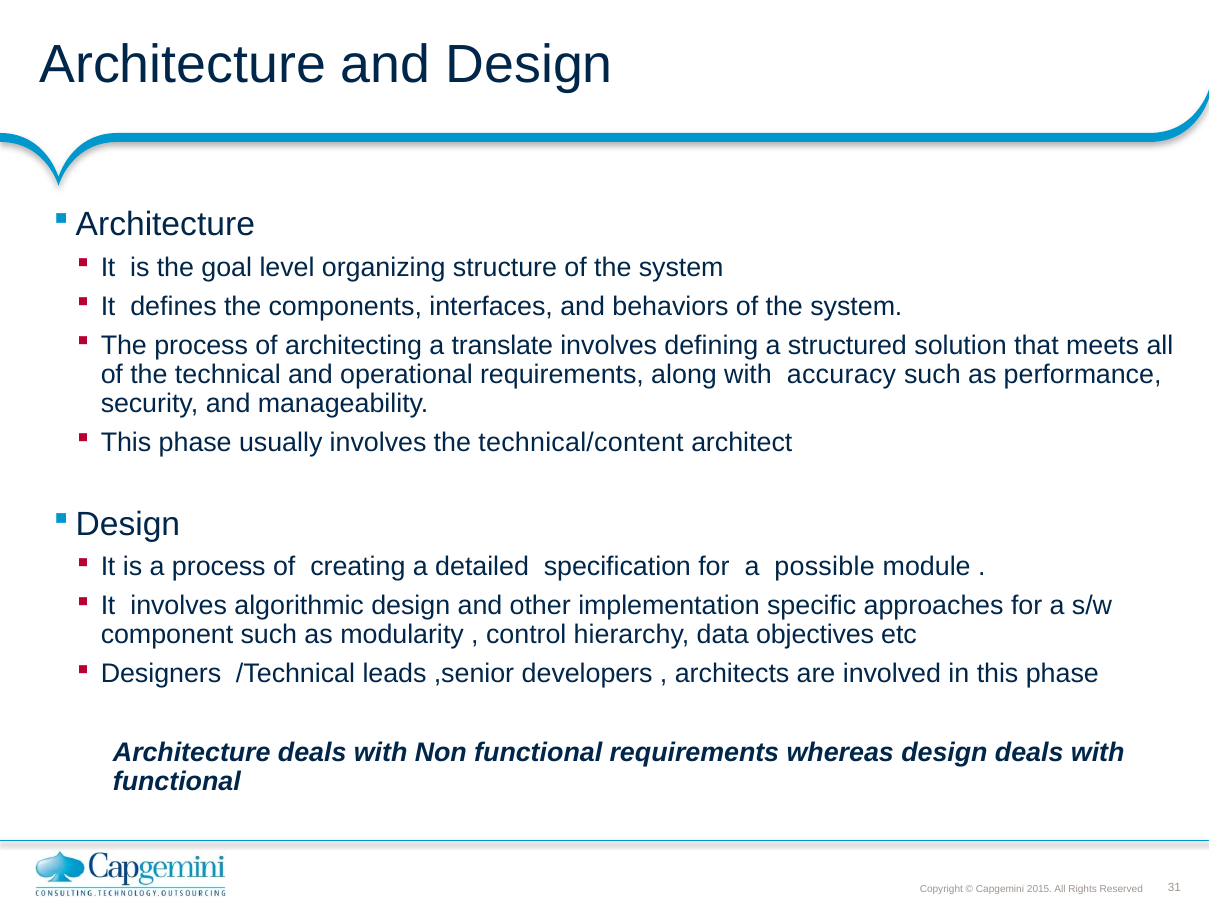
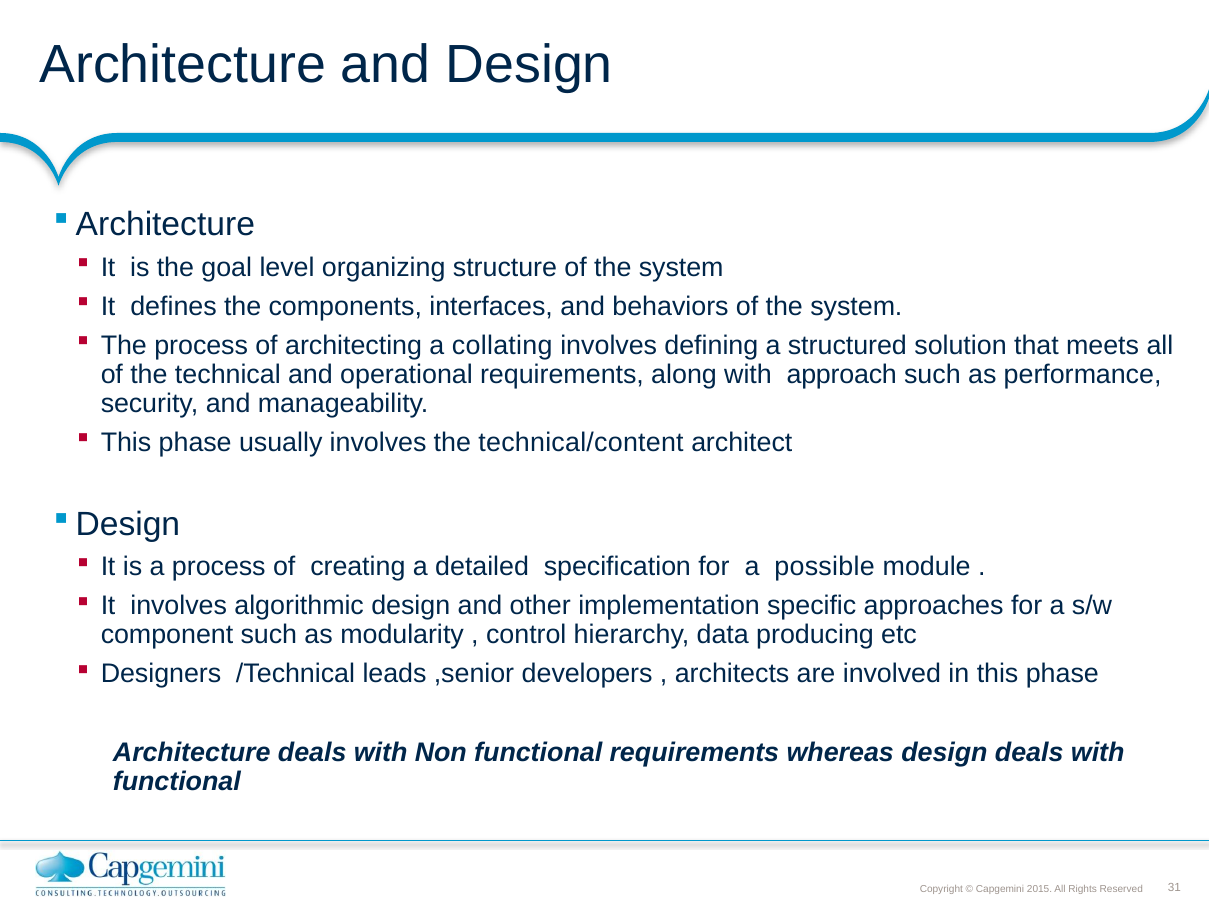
translate: translate -> collating (502, 346)
accuracy: accuracy -> approach (842, 375)
objectives: objectives -> producing (815, 636)
